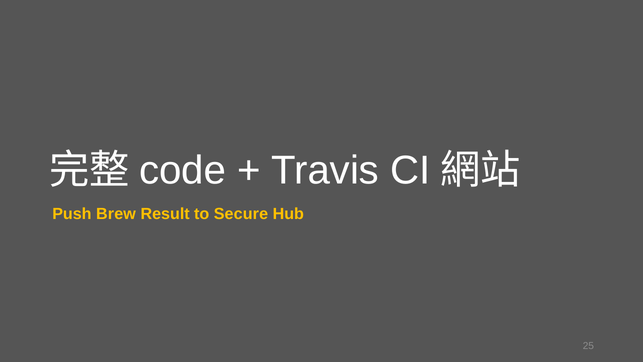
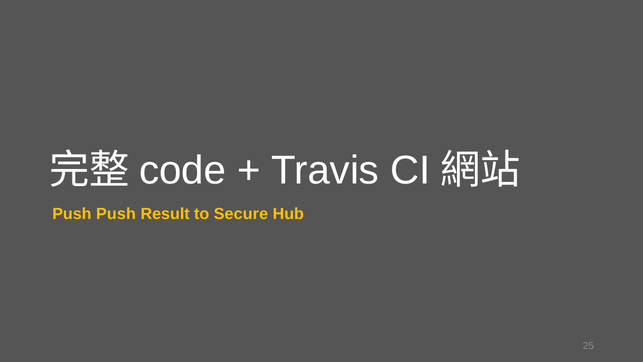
Push Brew: Brew -> Push (116, 214)
